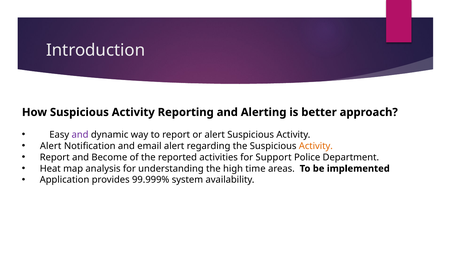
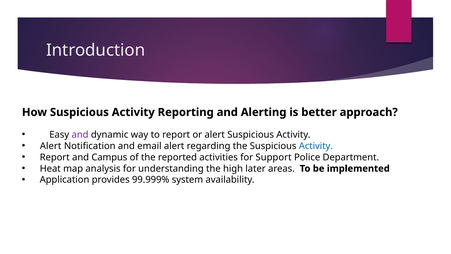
Activity colour: orange -> blue (316, 146)
Become: Become -> Campus (109, 157)
time: time -> later (256, 168)
